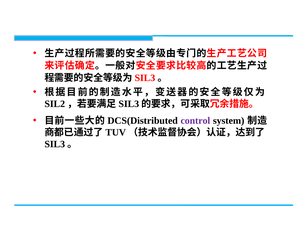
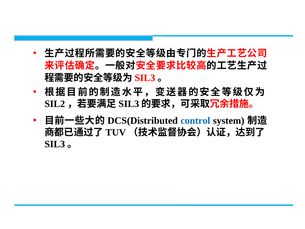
control colour: purple -> blue (195, 121)
